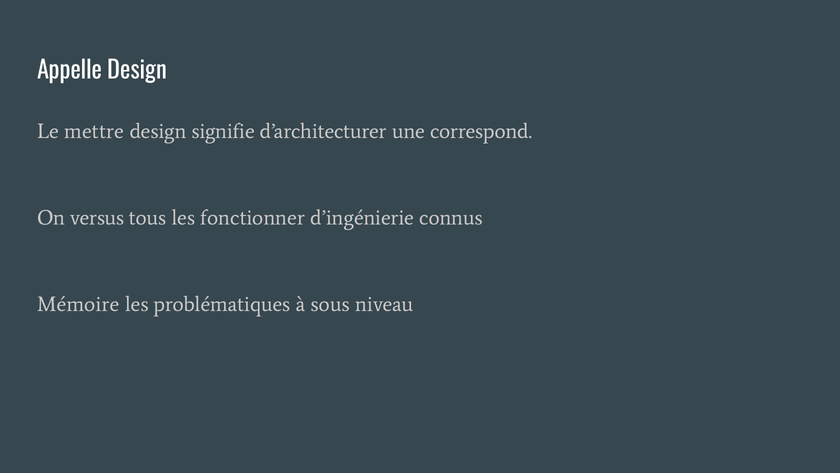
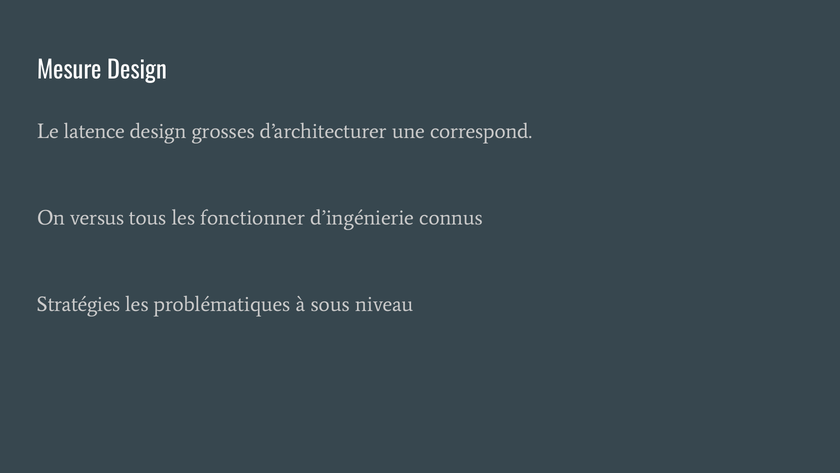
Appelle: Appelle -> Mesure (69, 70)
mettre: mettre -> latence (94, 131)
signifie: signifie -> grosses (223, 131)
Mémoire: Mémoire -> Stratégies (79, 304)
